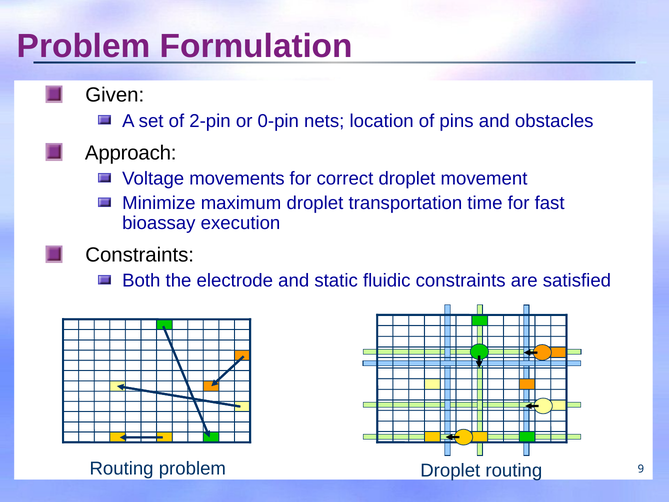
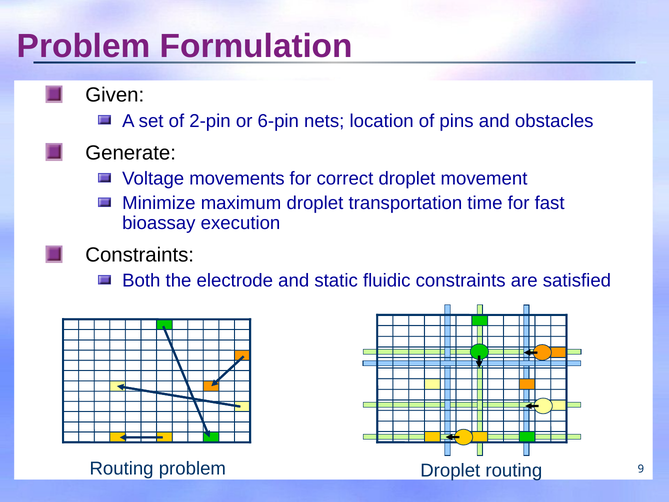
0-pin: 0-pin -> 6-pin (278, 121)
Approach: Approach -> Generate (131, 153)
